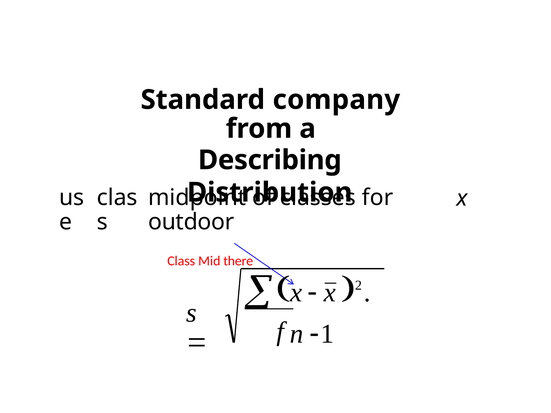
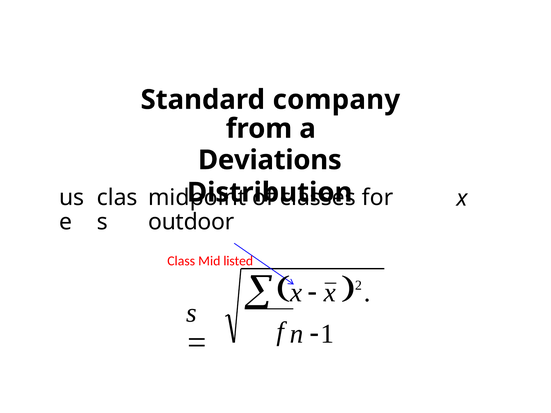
Describing: Describing -> Deviations (270, 160)
there: there -> listed (238, 261)
